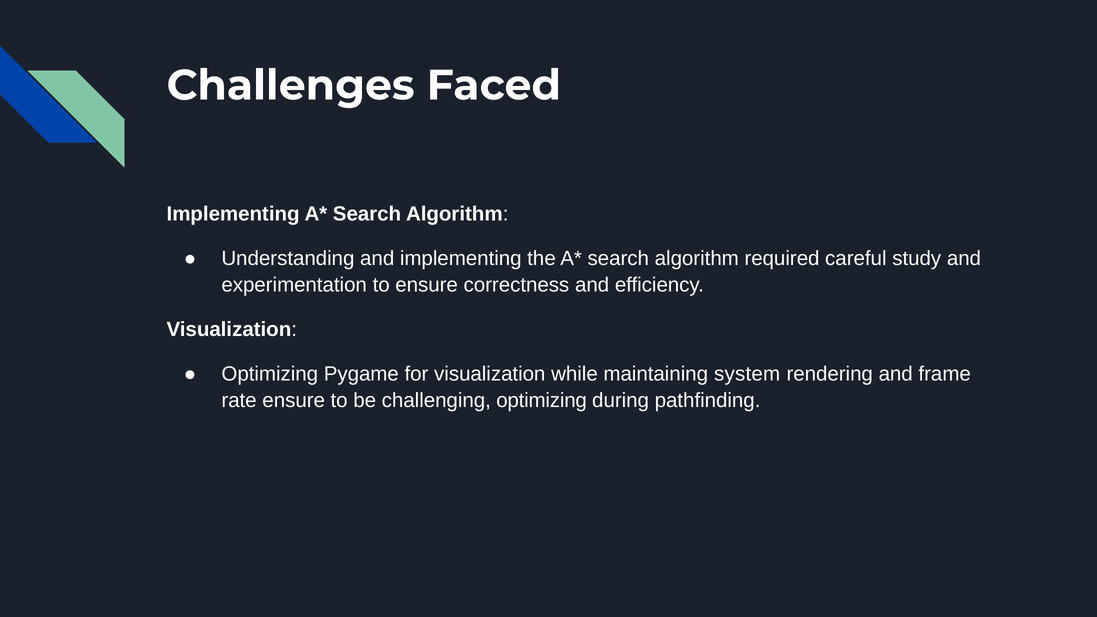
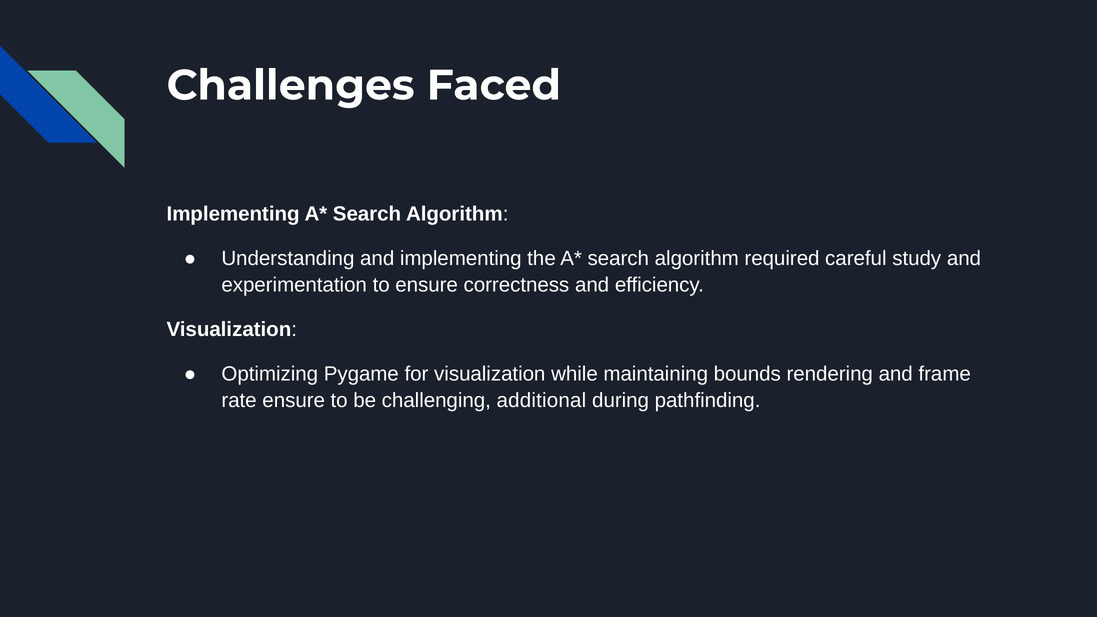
system: system -> bounds (747, 374)
challenging optimizing: optimizing -> additional (541, 400)
